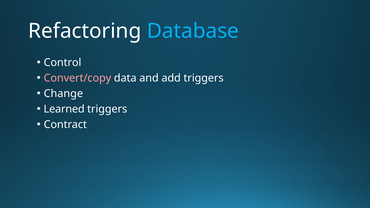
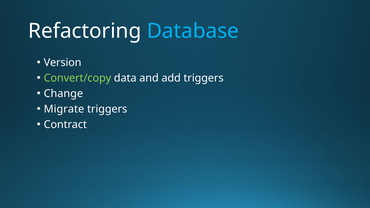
Control: Control -> Version (63, 63)
Convert/copy colour: pink -> light green (77, 78)
Learned: Learned -> Migrate (64, 109)
